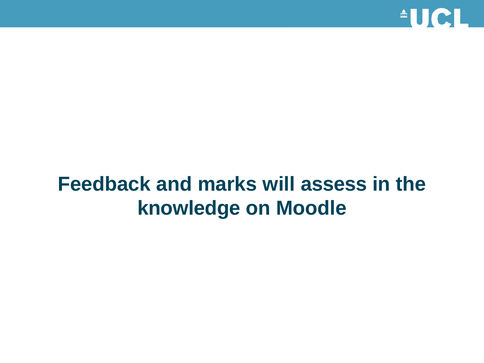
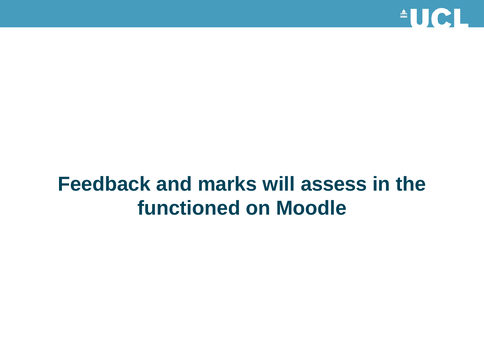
knowledge: knowledge -> functioned (189, 208)
